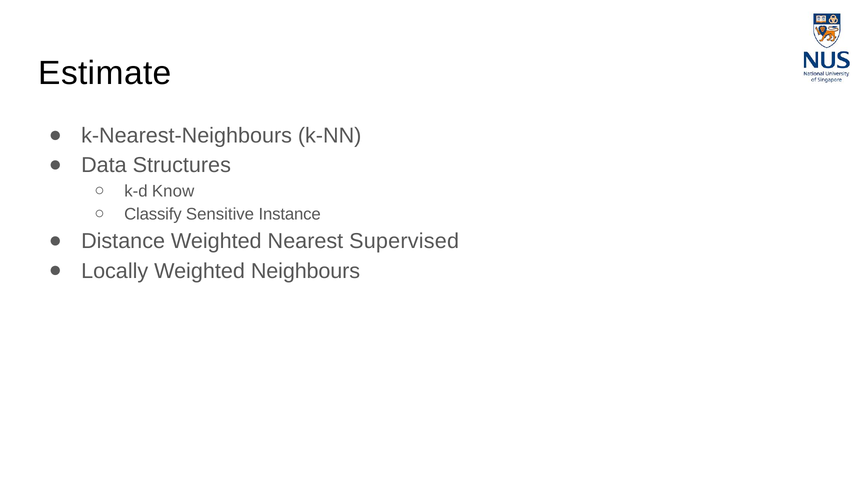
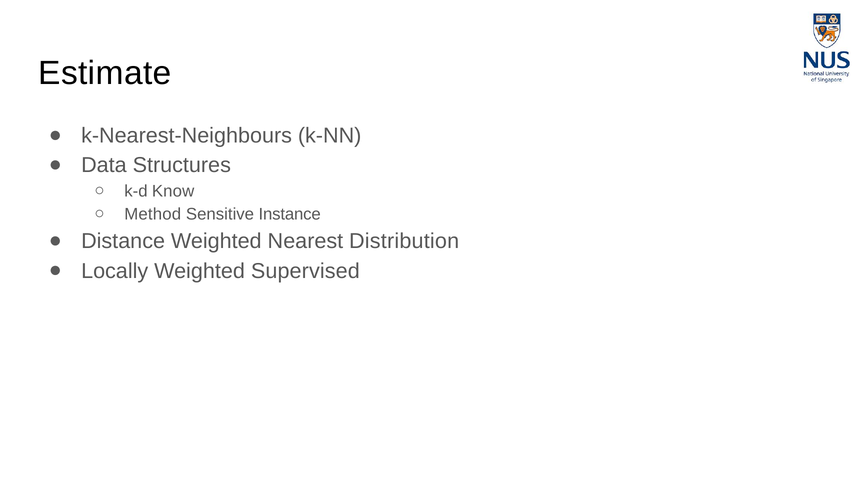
Classify: Classify -> Method (153, 214)
Supervised: Supervised -> Distribution (404, 242)
Neighbours: Neighbours -> Supervised (305, 271)
